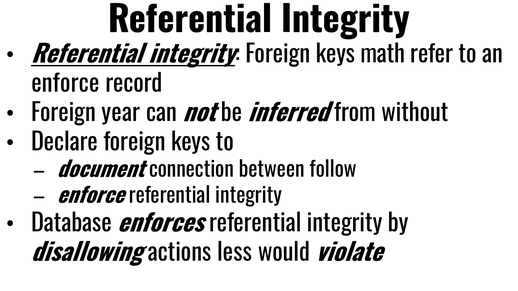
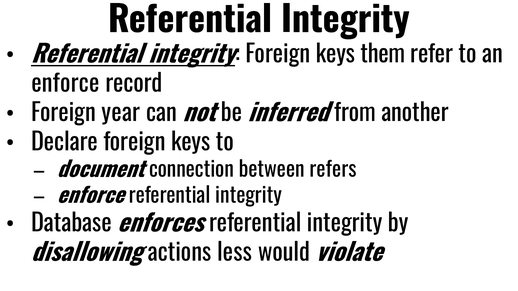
math: math -> them (383, 55)
without: without -> another (415, 113)
follow: follow -> refers (333, 170)
